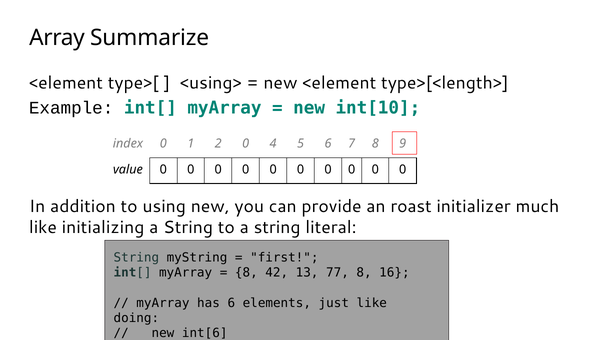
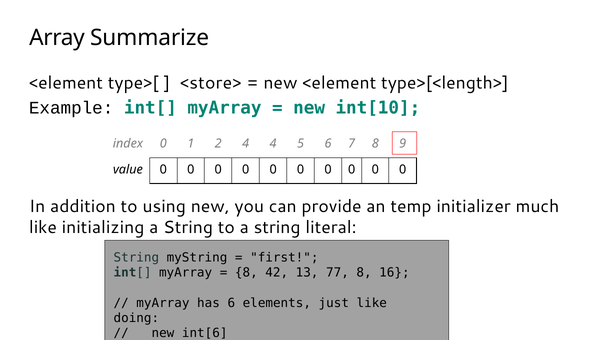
<using>: <using> -> <store> (211, 83)
2 0: 0 -> 4 (246, 144)
roast: roast -> temp (411, 206)
